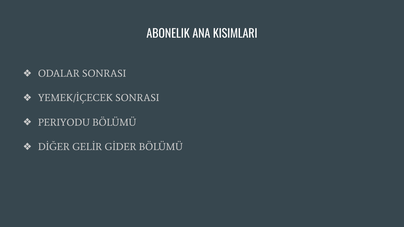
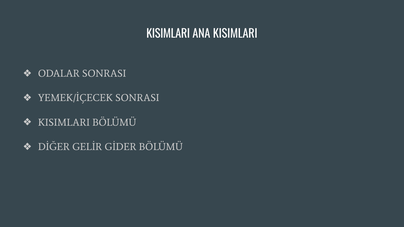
ABONELIK: ABONELIK -> KISIMLARI (168, 34)
PERIYODU: PERIYODU -> KISIMLARI (64, 122)
